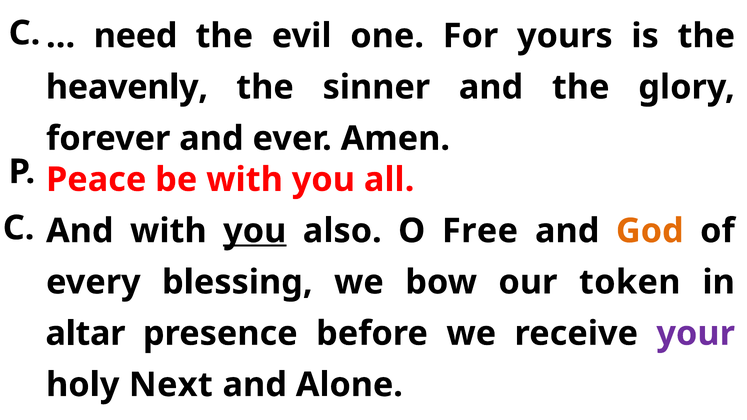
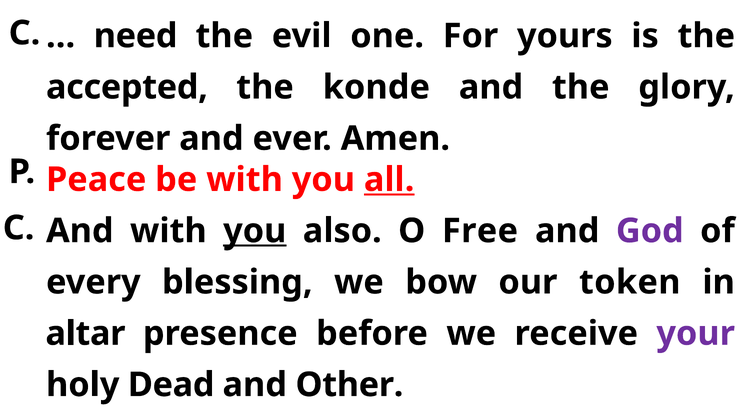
heavenly: heavenly -> accepted (127, 87)
sinner: sinner -> konde (376, 87)
all underline: none -> present (389, 180)
God colour: orange -> purple (650, 231)
Next: Next -> Dead (171, 385)
Alone: Alone -> Other (349, 385)
